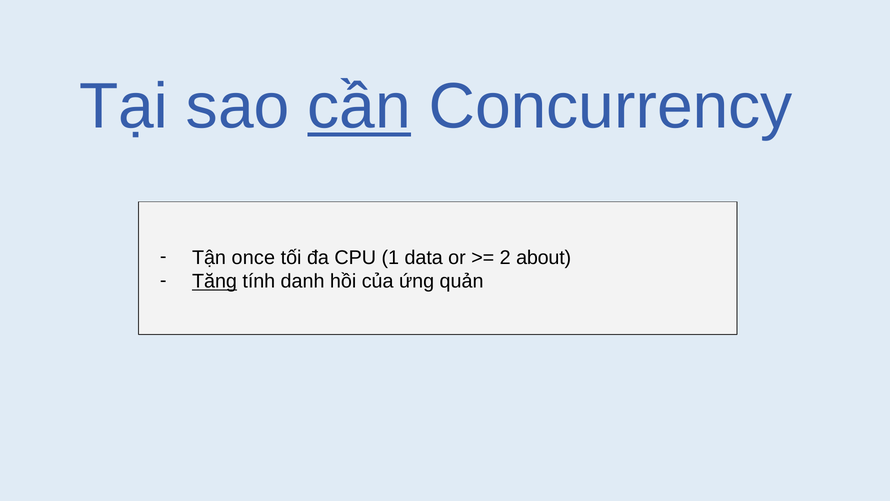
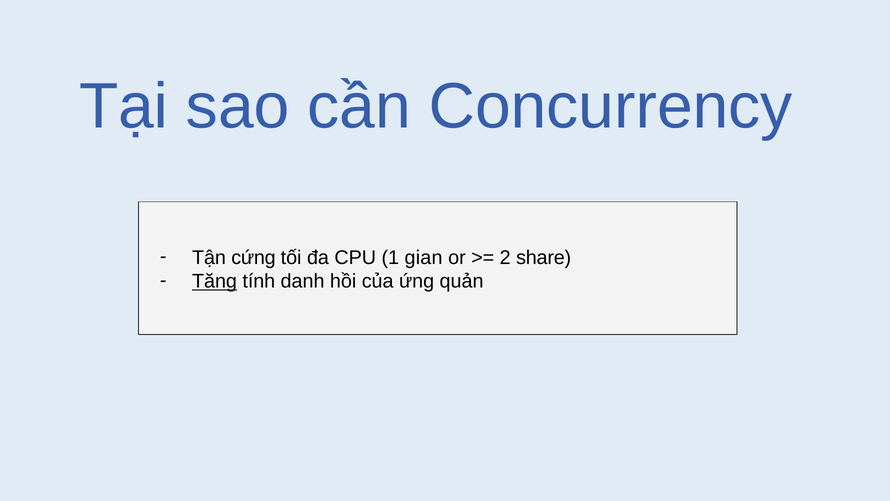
cần underline: present -> none (359, 107)
once: once -> cứng (253, 257)
data: data -> gian (424, 257)
about: about -> share (544, 257)
